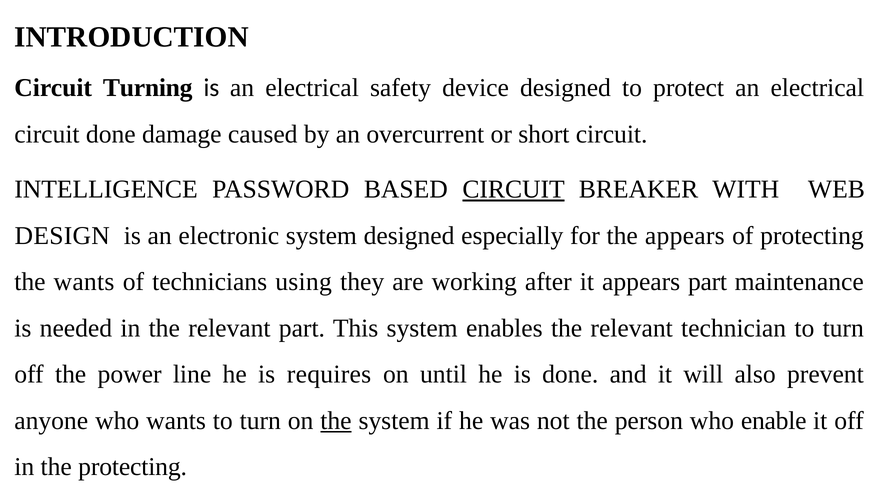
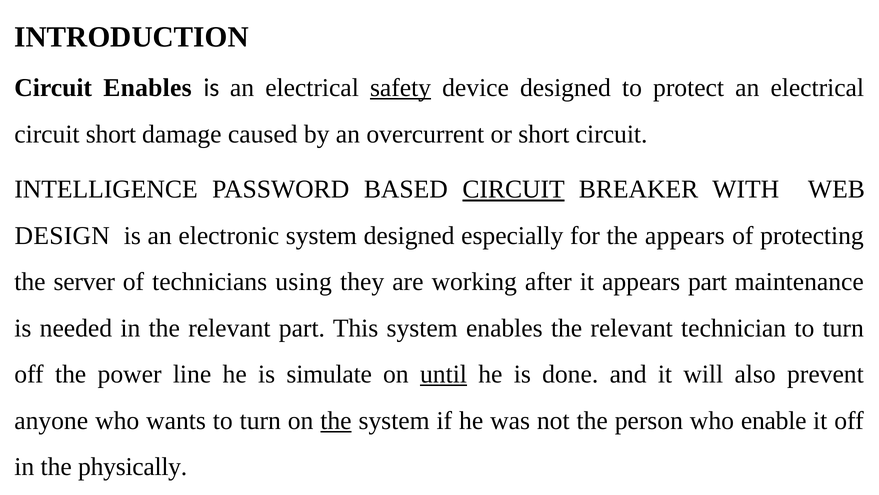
Circuit Turning: Turning -> Enables (148, 88)
safety underline: none -> present (401, 88)
circuit done: done -> short (111, 134)
the wants: wants -> server (84, 282)
requires: requires -> simulate (329, 374)
until underline: none -> present (444, 374)
the protecting: protecting -> physically (133, 466)
